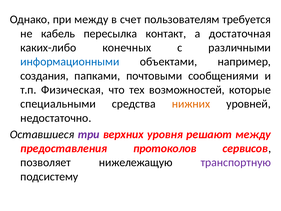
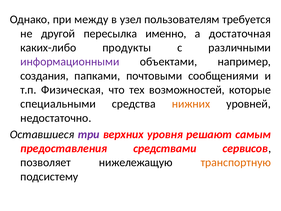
счет: счет -> узел (131, 19)
кабель: кабель -> другой (58, 34)
контакт: контакт -> именно (166, 34)
конечных: конечных -> продукты (127, 48)
информационными colour: blue -> purple (70, 62)
решают между: между -> самым (253, 134)
протоколов: протоколов -> средствами (165, 148)
транспортную colour: purple -> orange (236, 162)
